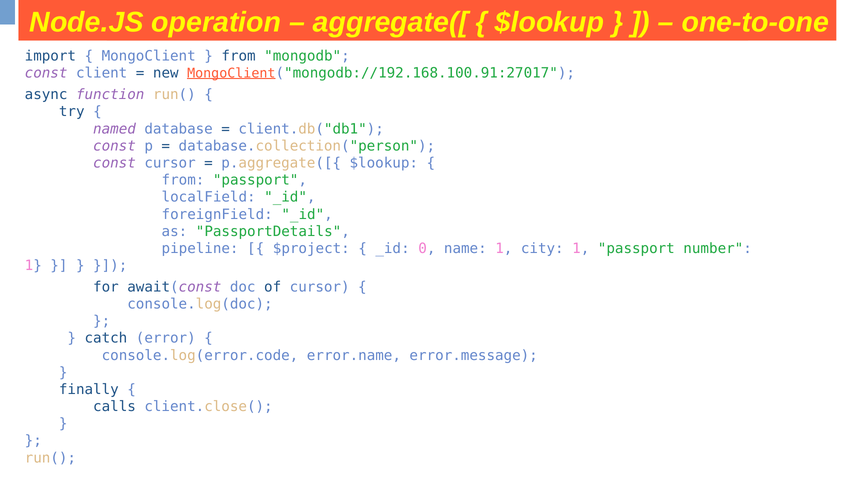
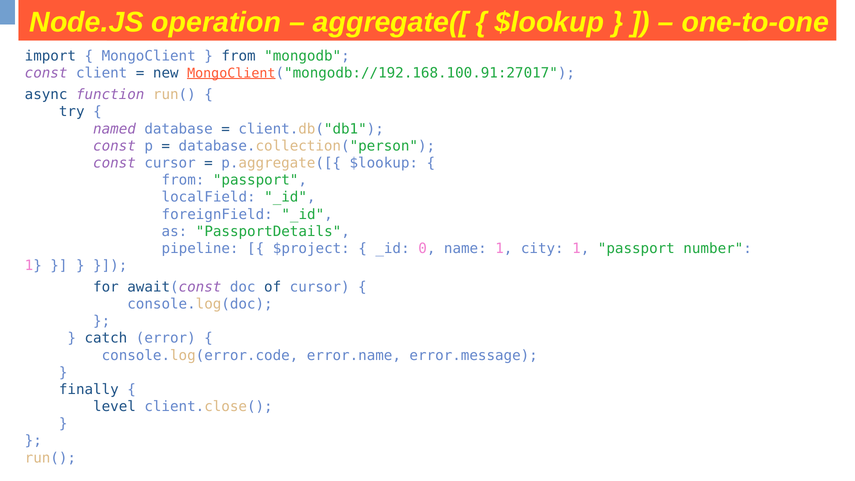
calls: calls -> level (115, 407)
